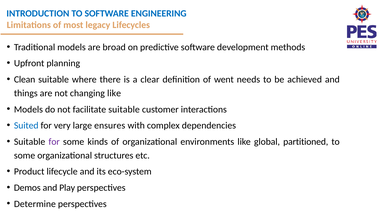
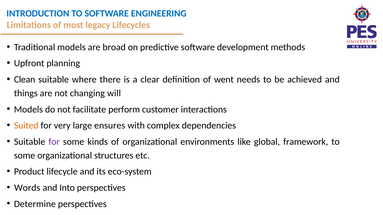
changing like: like -> will (114, 93)
facilitate suitable: suitable -> perform (124, 110)
Suited colour: blue -> orange (26, 126)
partitioned: partitioned -> framework (306, 142)
Demos: Demos -> Words (27, 188)
Play: Play -> Into (67, 188)
